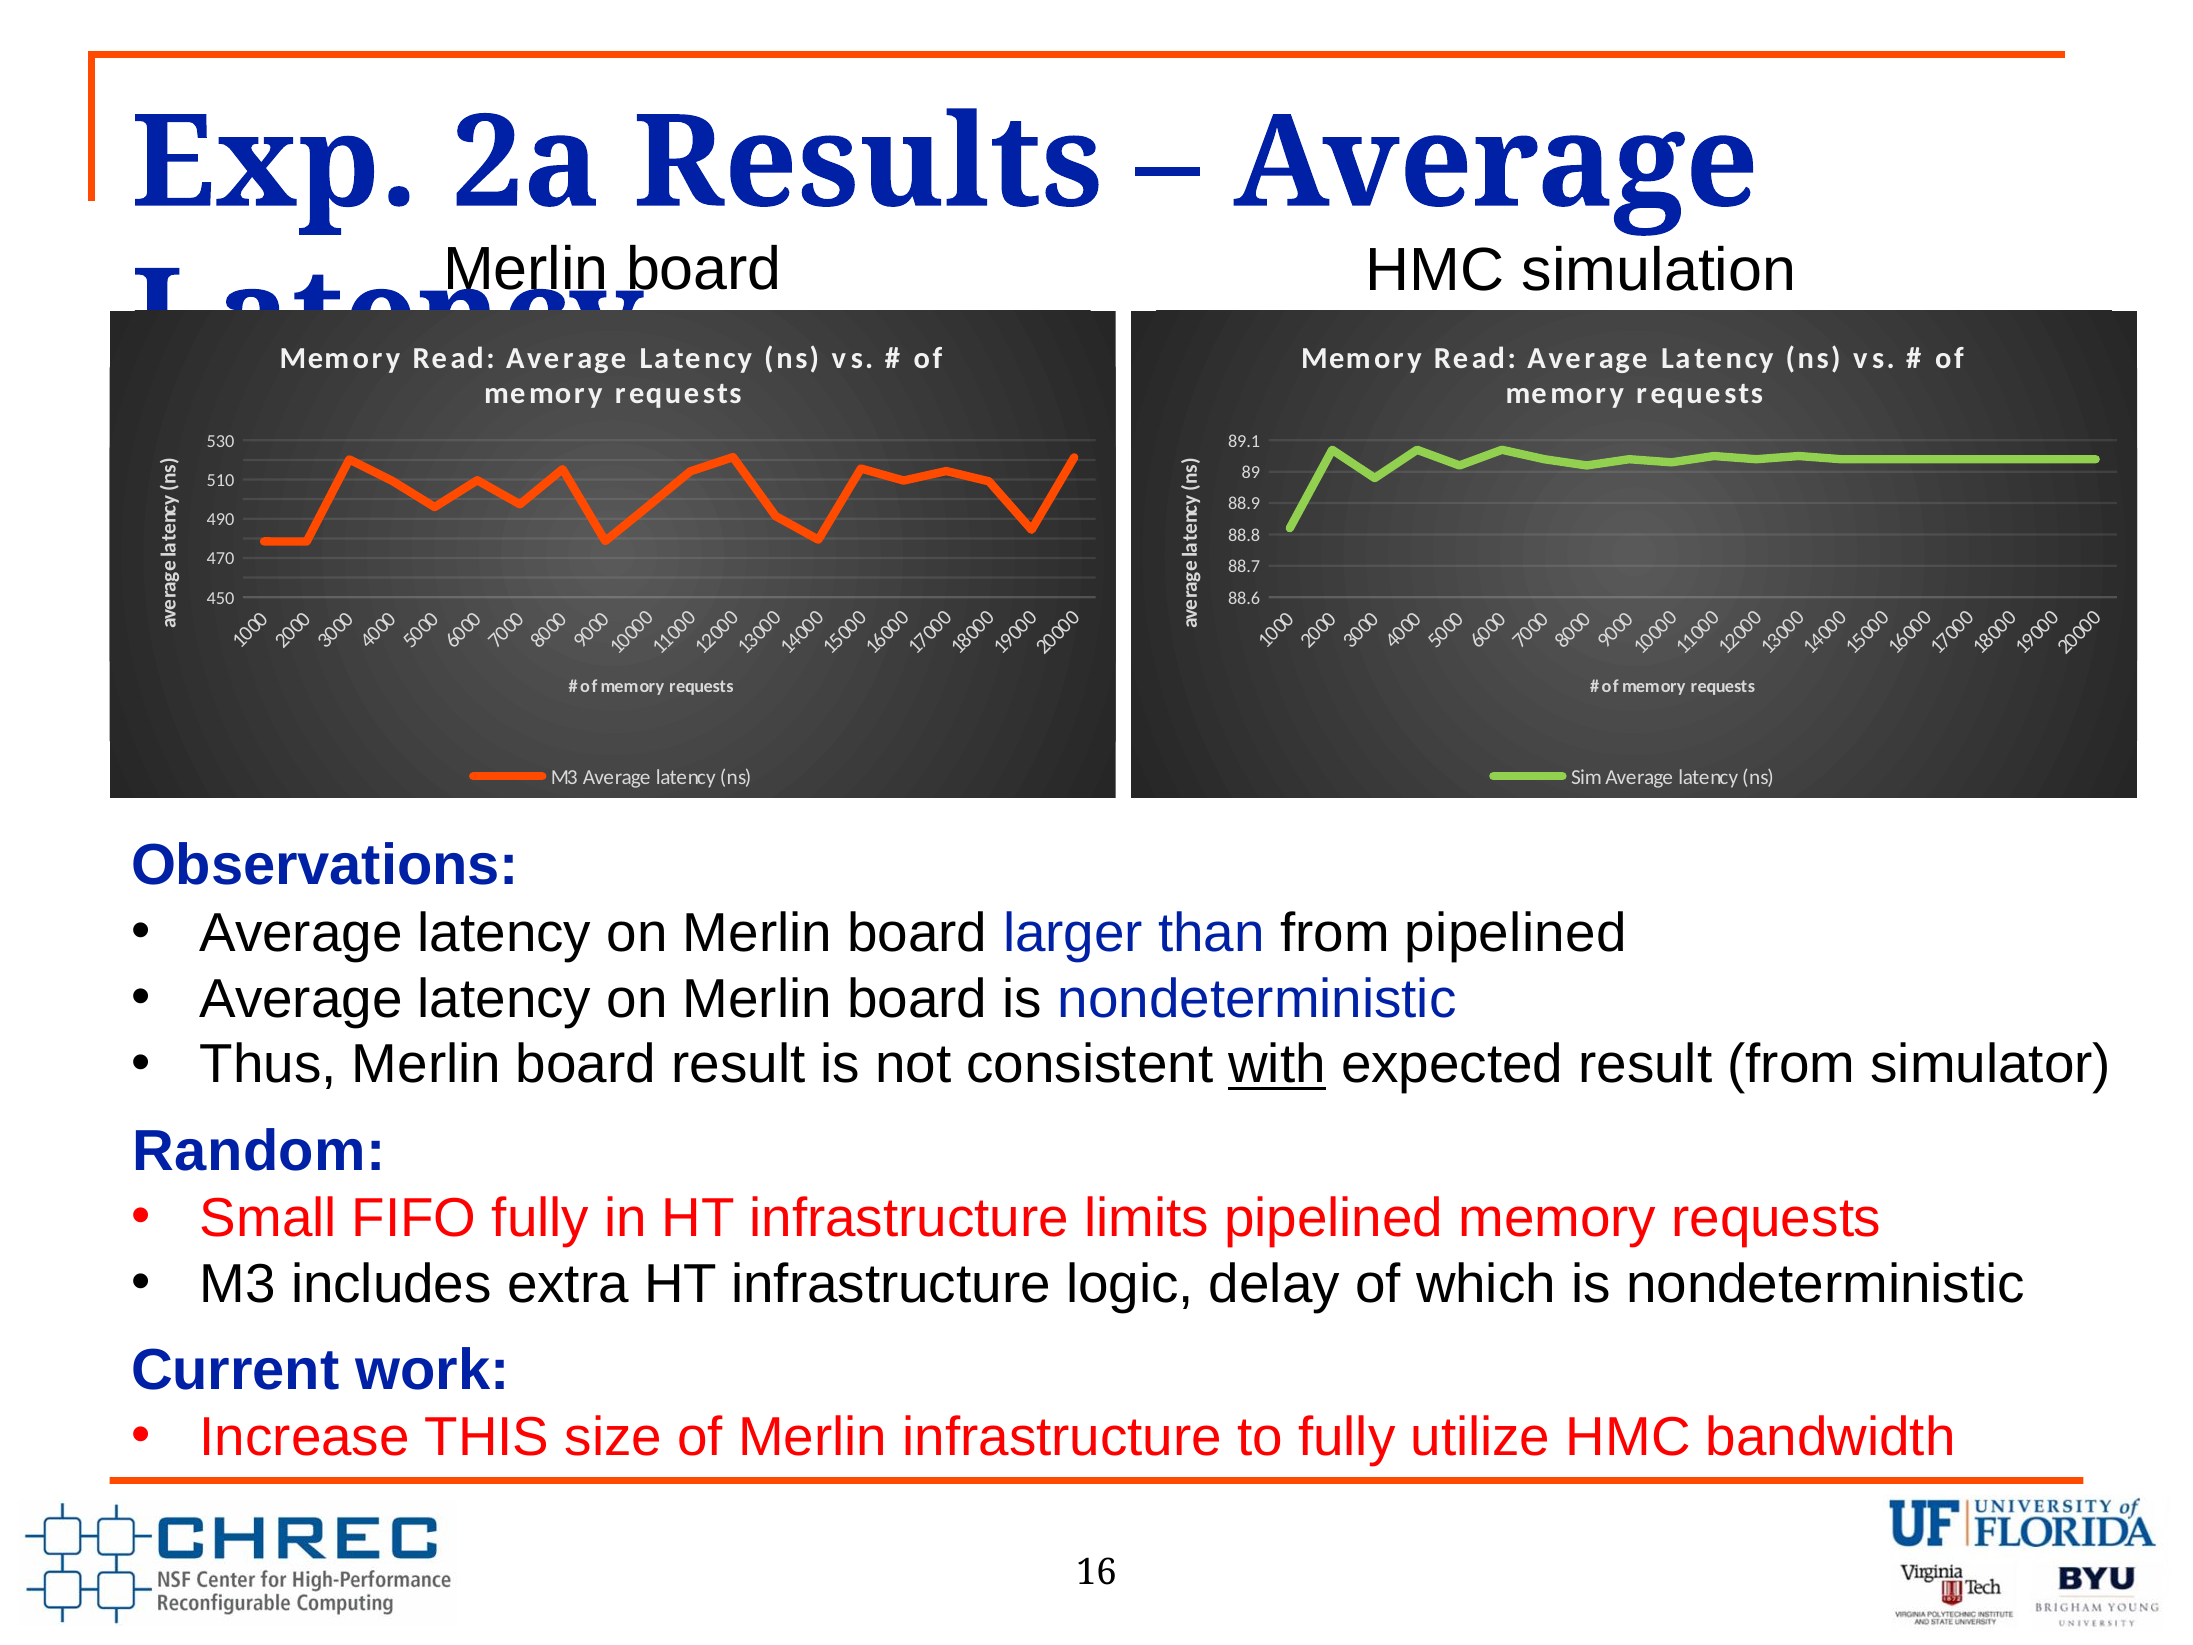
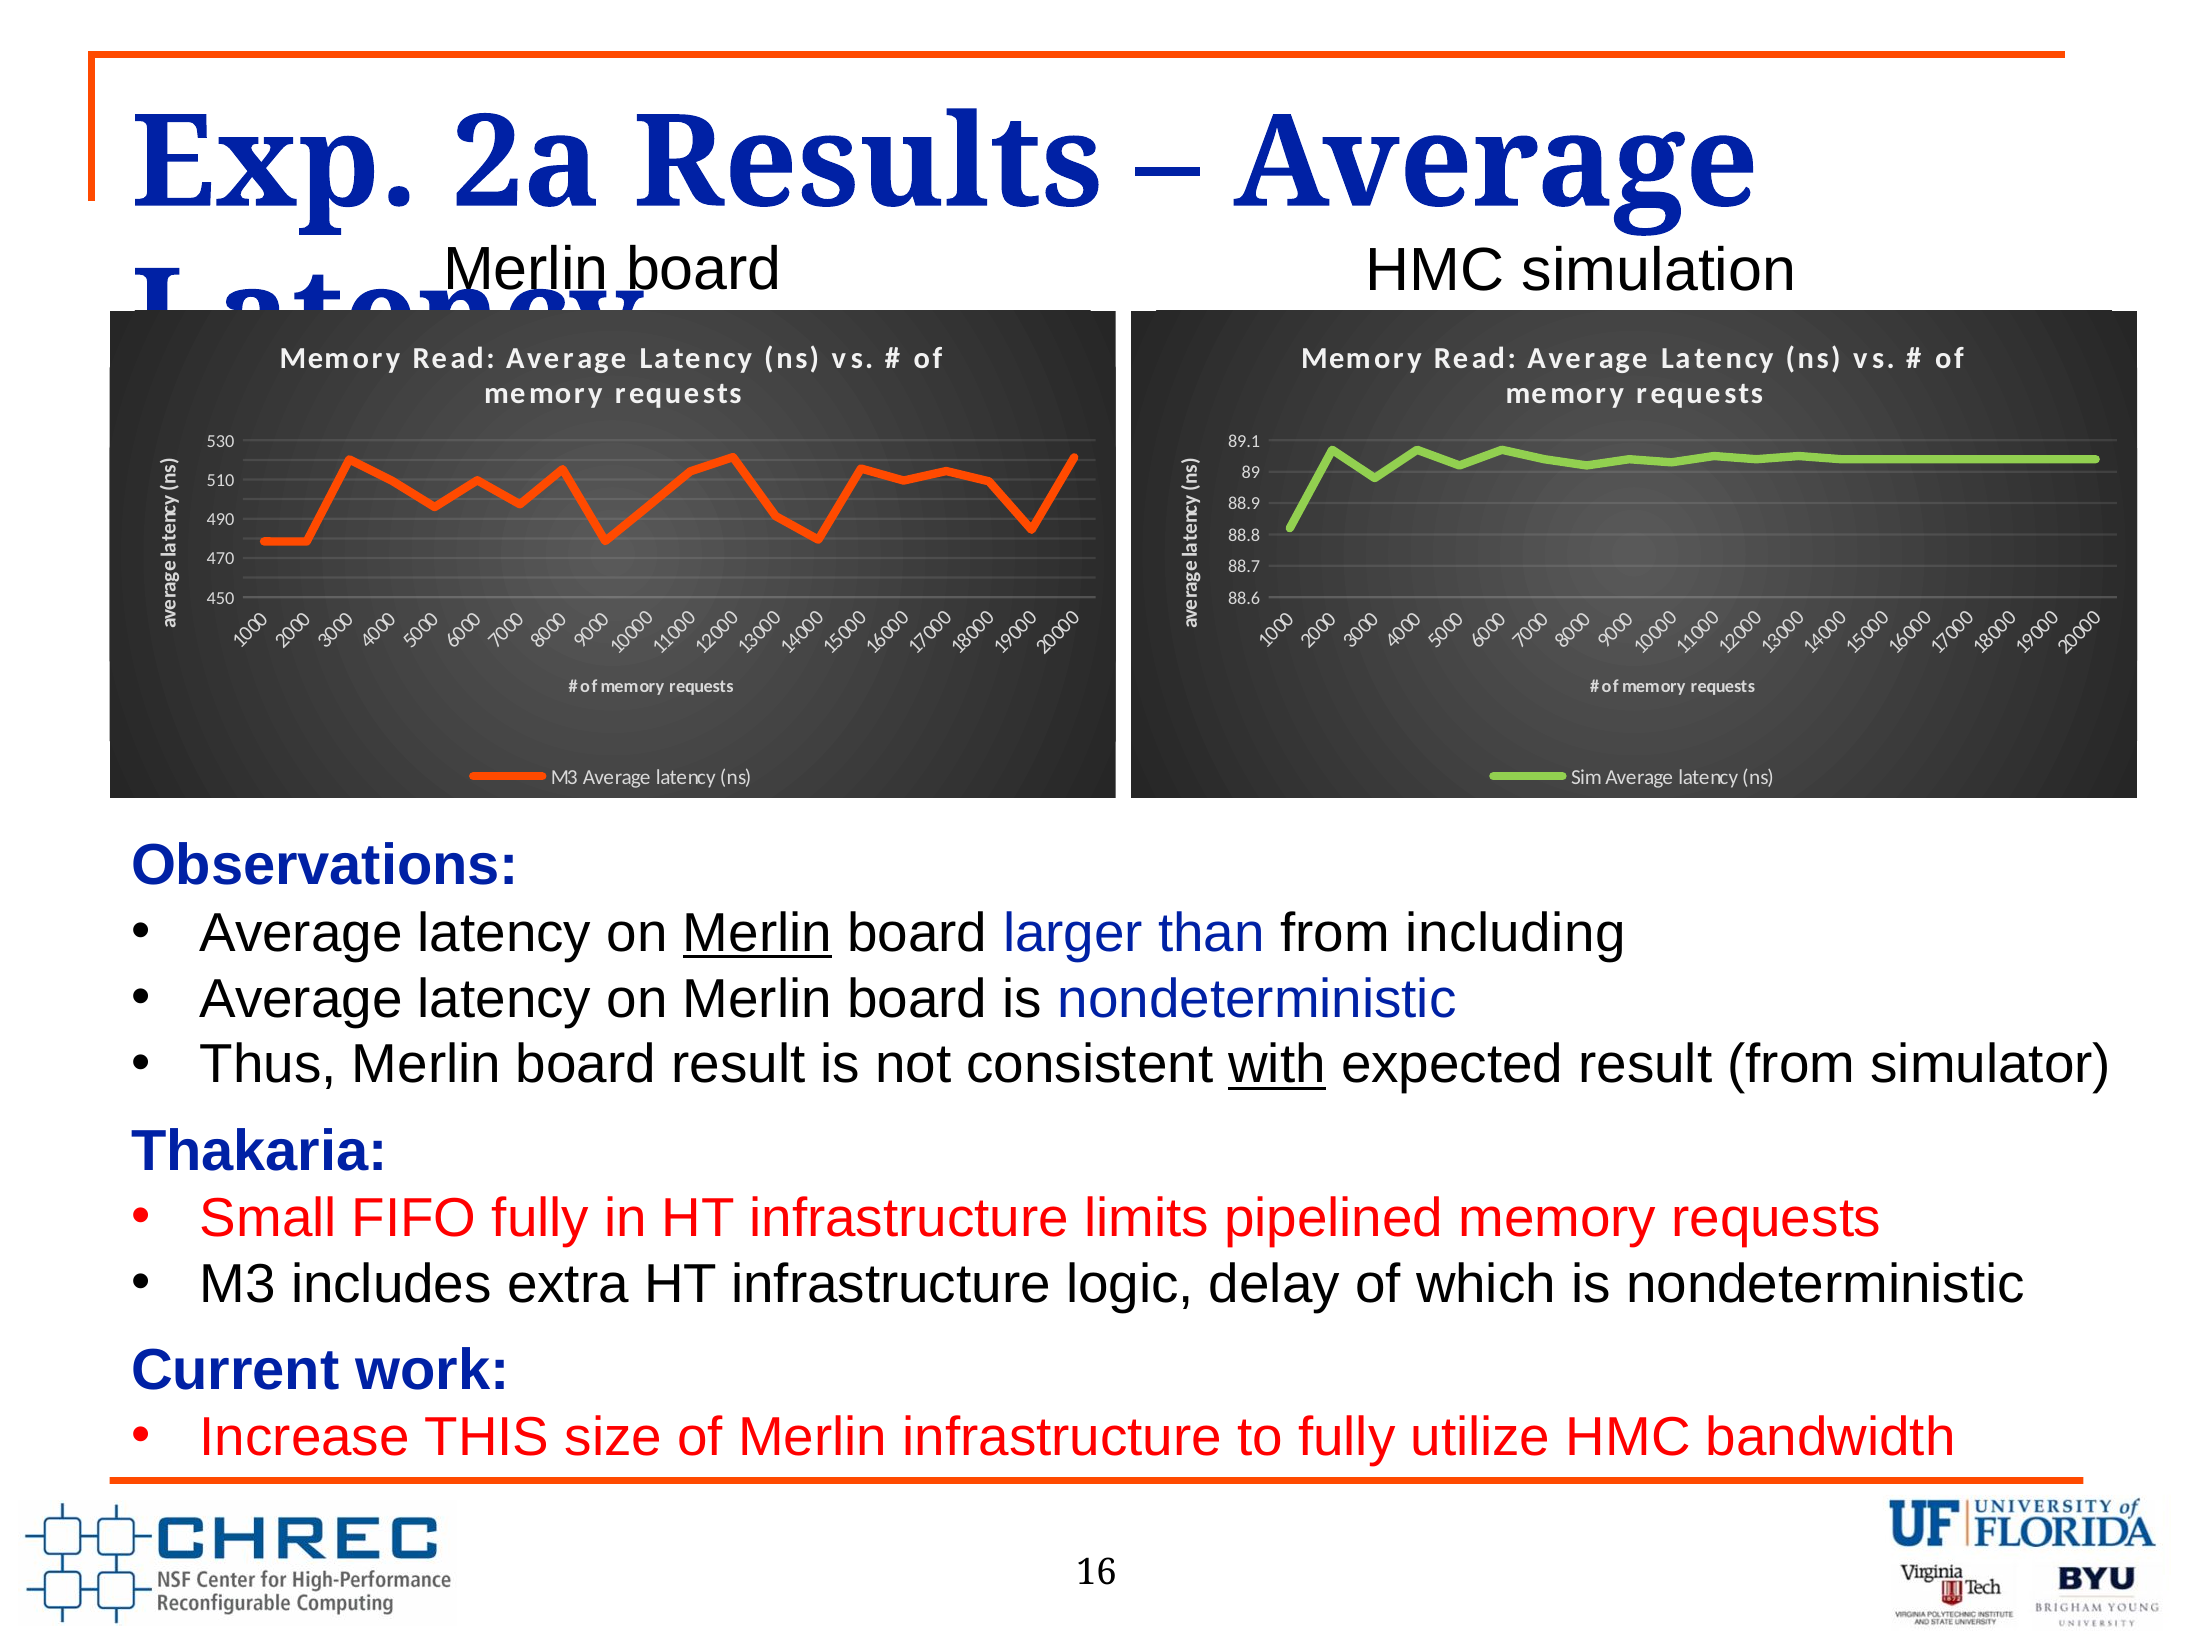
Merlin underline: none -> present (758, 933)
from pipelined: pipelined -> including (1516, 933)
Random: Random -> Thakaria (259, 1151)
